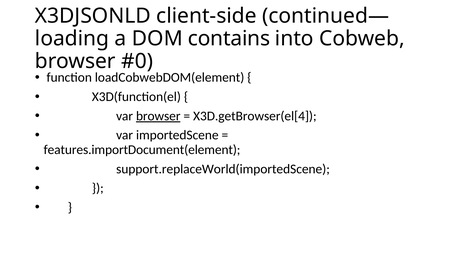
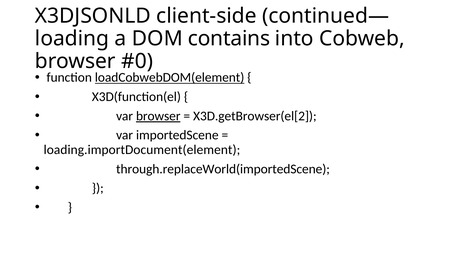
loadCobwebDOM(element underline: none -> present (170, 78)
X3D.getBrowser(el[4: X3D.getBrowser(el[4 -> X3D.getBrowser(el[2 (255, 116)
features.importDocument(element: features.importDocument(element -> loading.importDocument(element (142, 150)
support.replaceWorld(importedScene: support.replaceWorld(importedScene -> through.replaceWorld(importedScene (223, 169)
